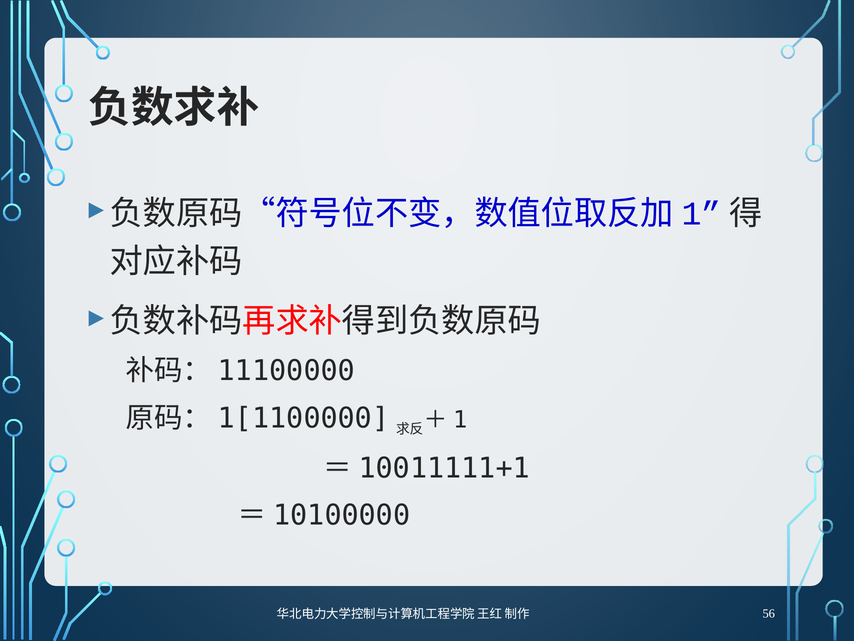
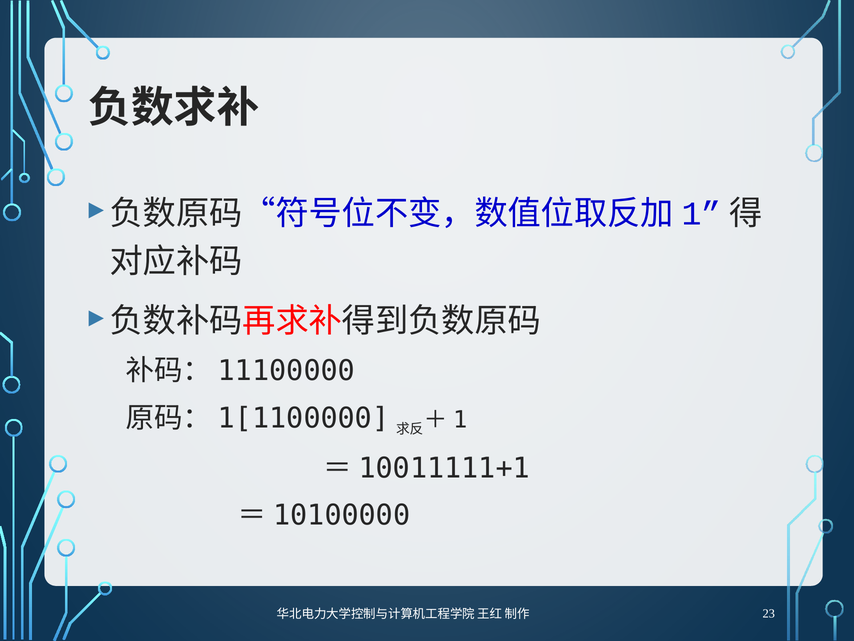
56: 56 -> 23 (769, 613)
